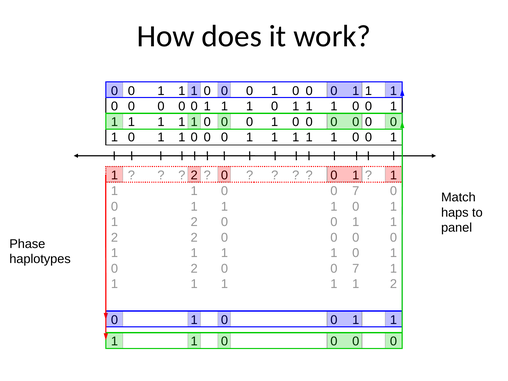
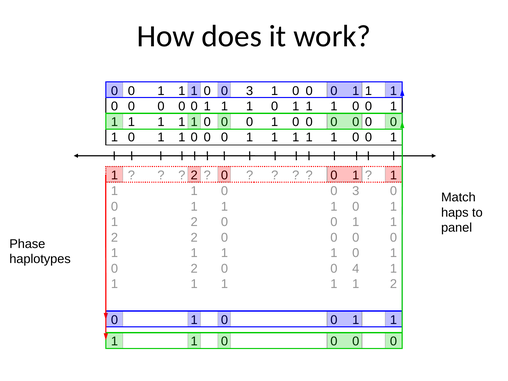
0: 0 -> 3 (250, 91)
7: 7 -> 3 (356, 191)
0 7: 7 -> 4 (356, 269)
